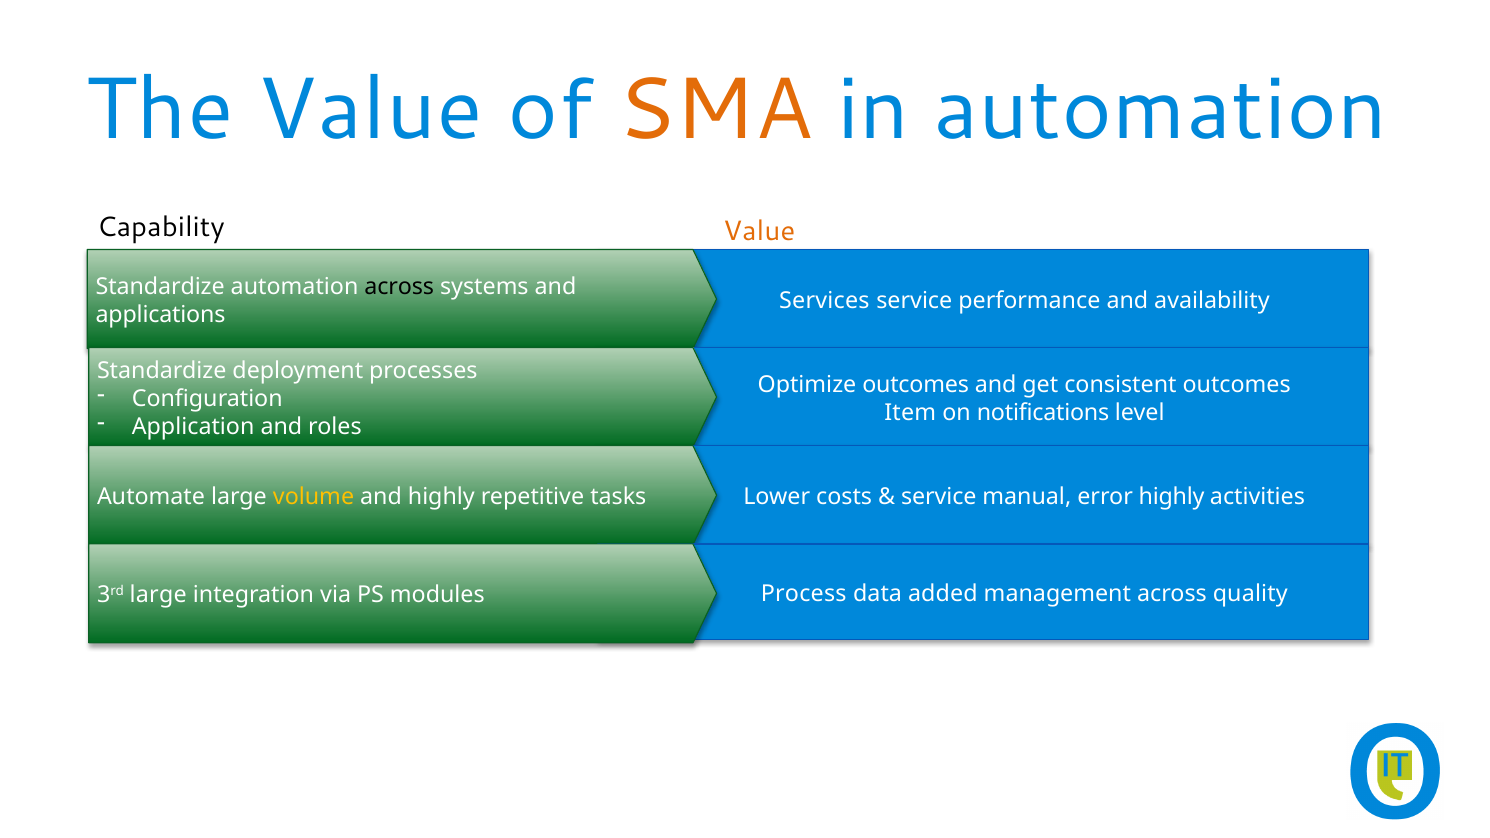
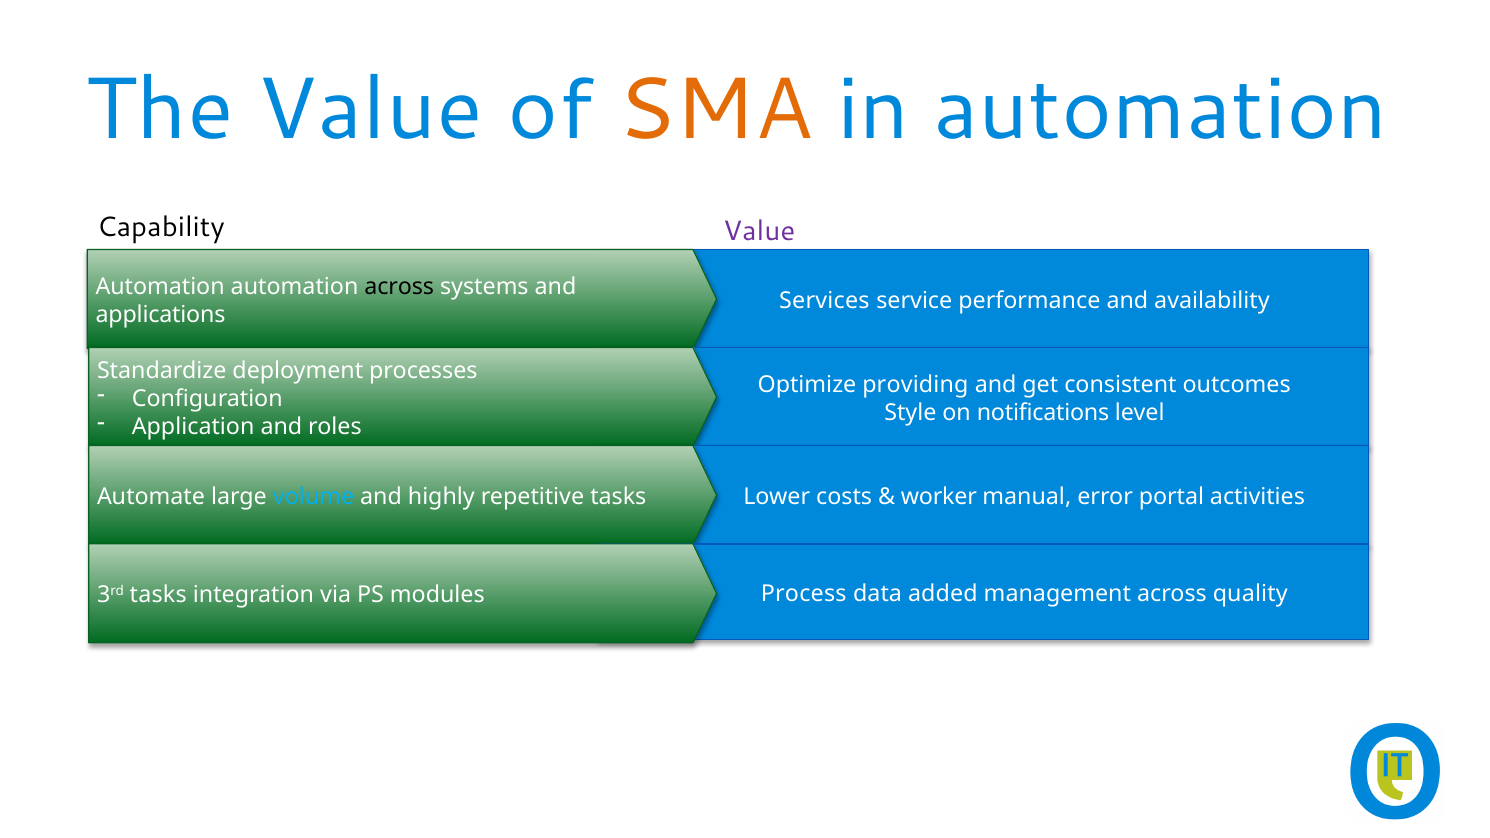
Value colour: orange -> purple (759, 232)
Standardize: Standardize -> Automation (160, 287)
Optimize outcomes: outcomes -> providing (915, 385)
Item: Item -> Style (910, 413)
volume colour: yellow -> light blue (314, 497)
service: service -> worker (939, 497)
error highly: highly -> portal (1171, 497)
3rd large: large -> tasks (158, 595)
